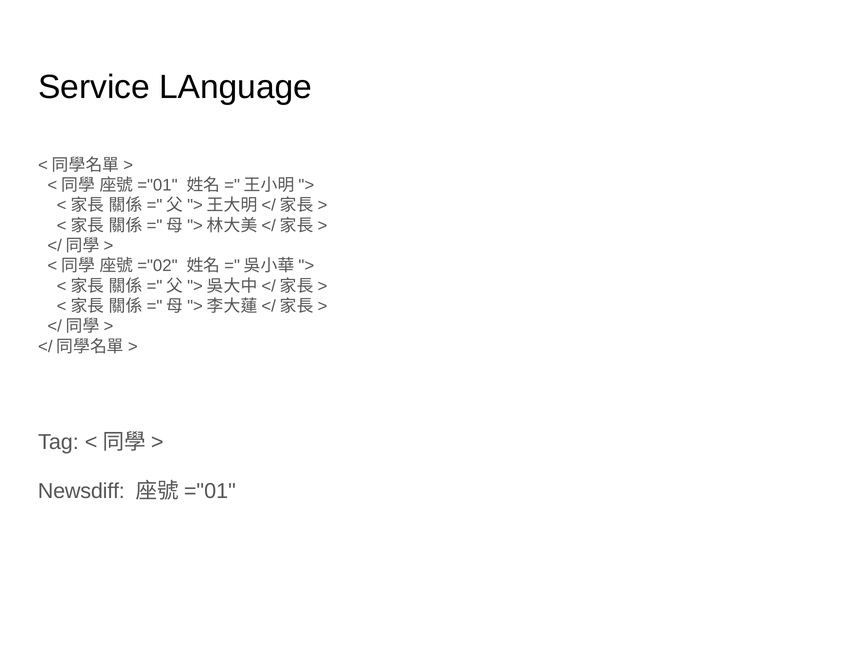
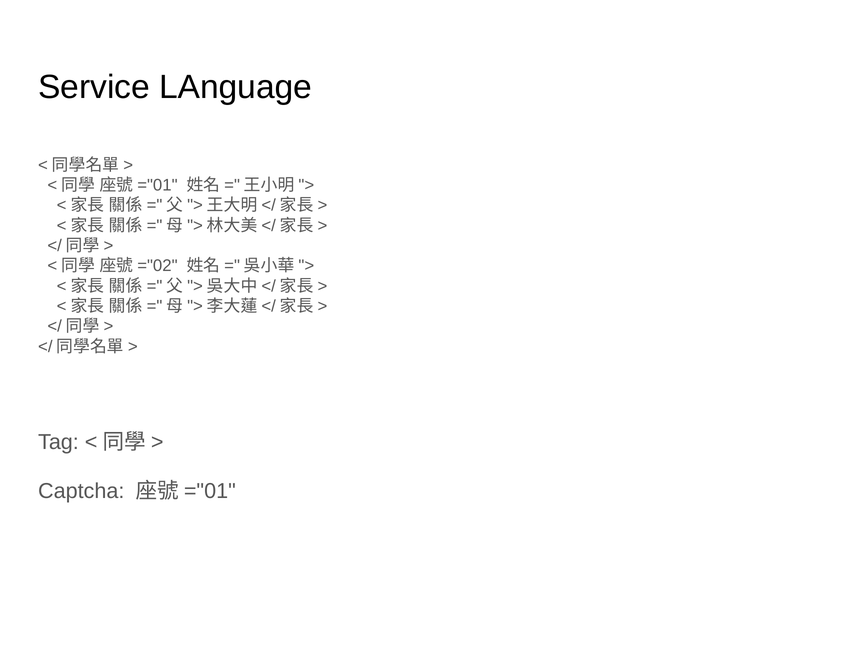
Newsdiff: Newsdiff -> Captcha (81, 491)
